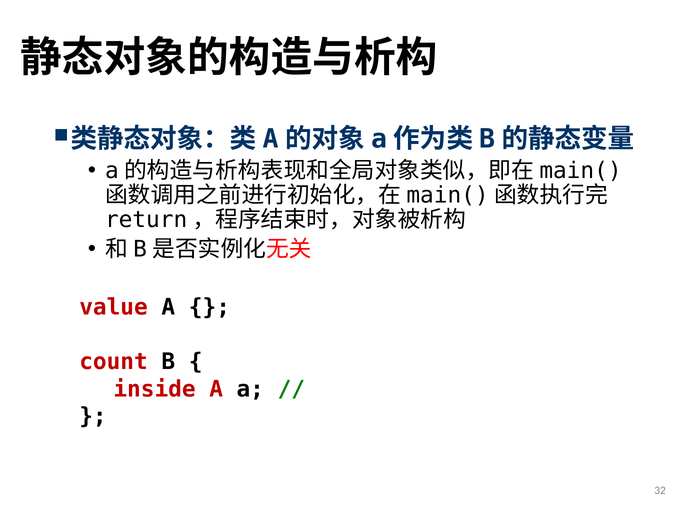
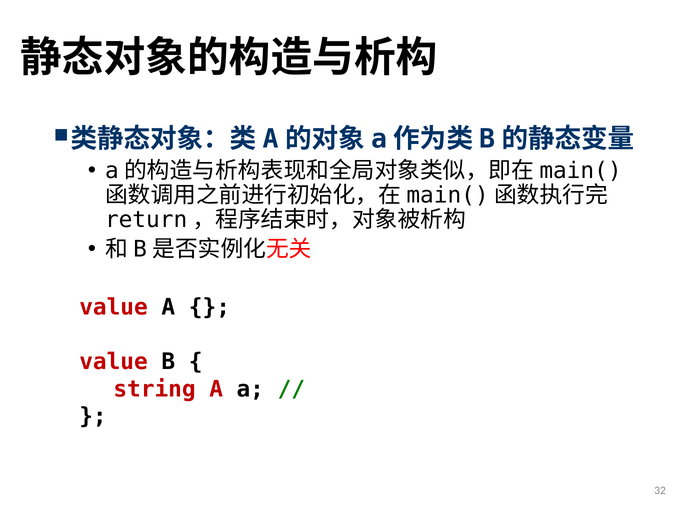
count: count -> value (114, 362)
inside: inside -> string (155, 389)
